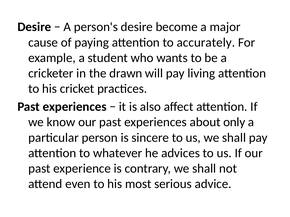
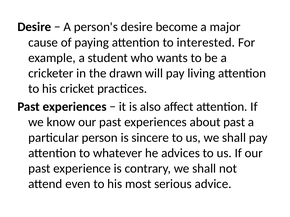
accurately: accurately -> interested (206, 42)
about only: only -> past (234, 122)
